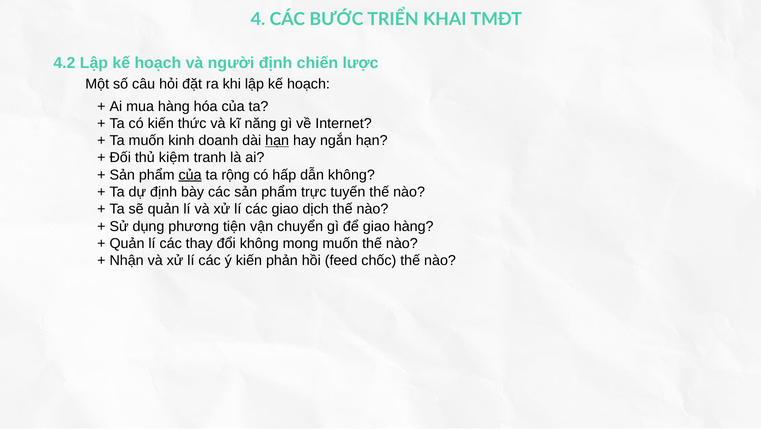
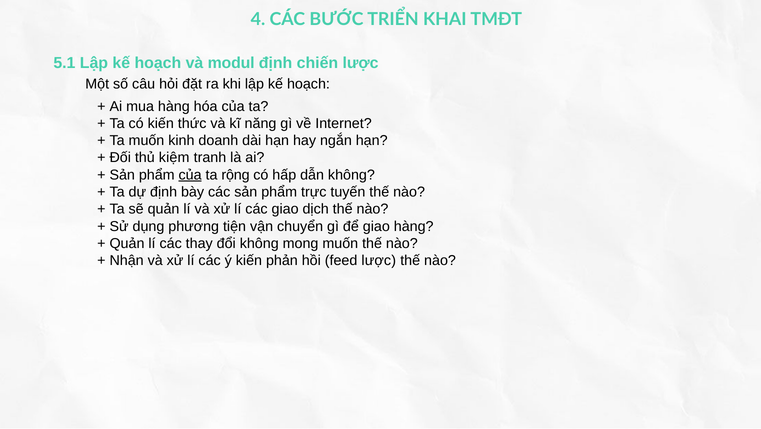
4.2: 4.2 -> 5.1 (64, 63)
người: người -> modul (231, 63)
hạn underline: present -> none (277, 141)
feed chốc: chốc -> lược (379, 261)
